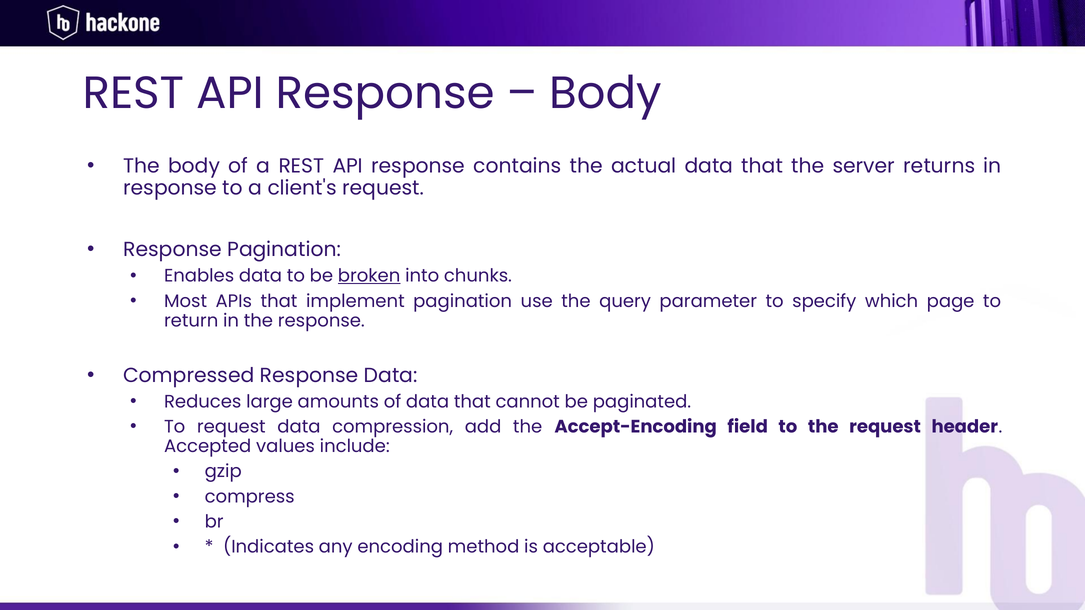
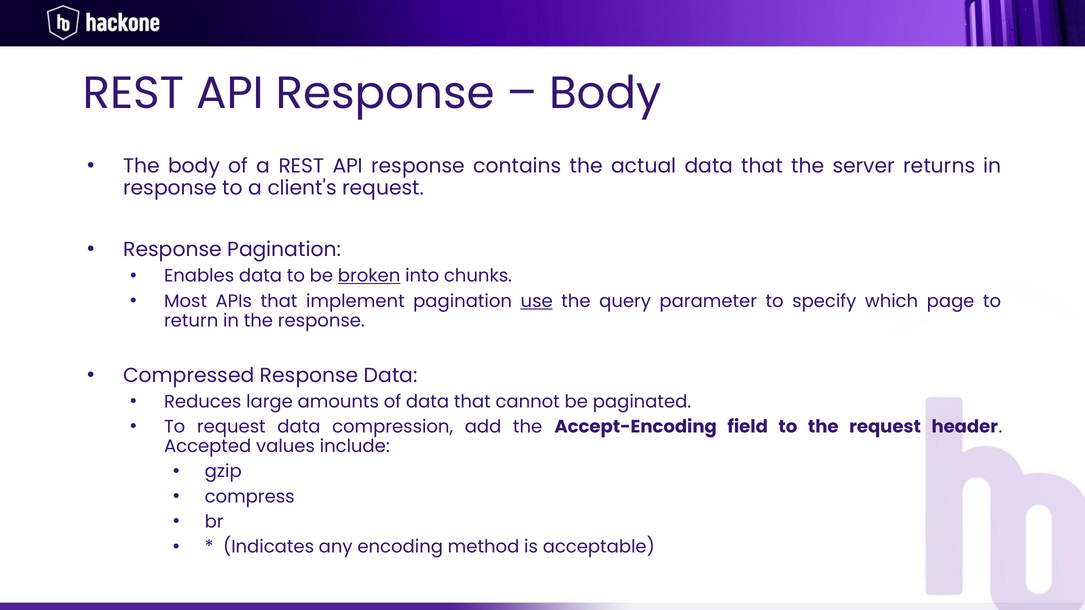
use underline: none -> present (537, 301)
